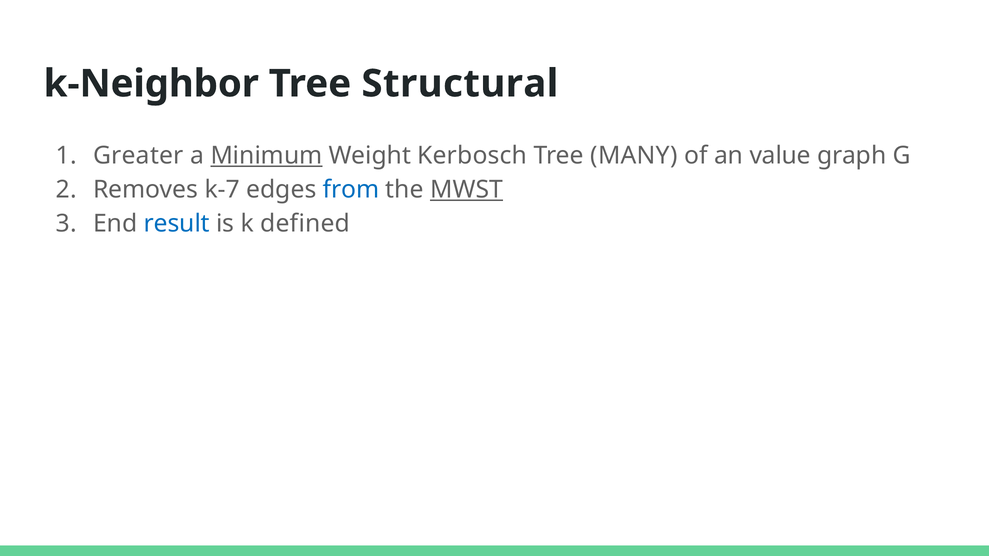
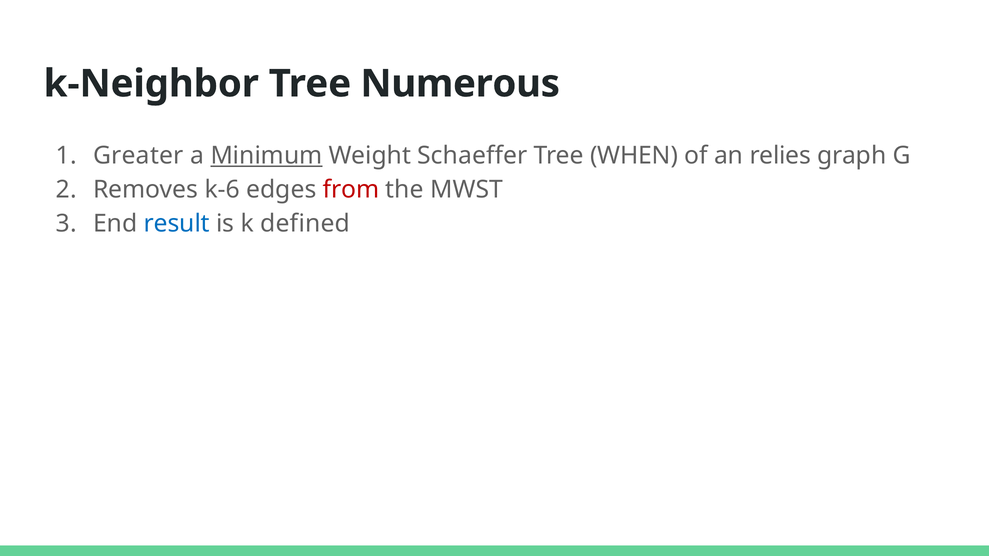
Structural: Structural -> Numerous (460, 84)
Kerbosch: Kerbosch -> Schaeffer (472, 156)
MANY: MANY -> WHEN (634, 156)
value: value -> relies (780, 156)
k-7: k-7 -> k-6 (222, 190)
from colour: blue -> red (351, 190)
MWST underline: present -> none (466, 190)
